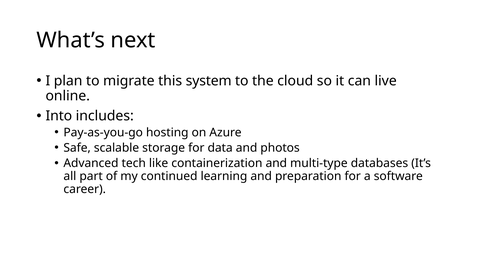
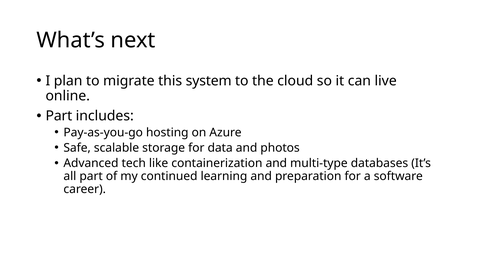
Into: Into -> Part (59, 116)
